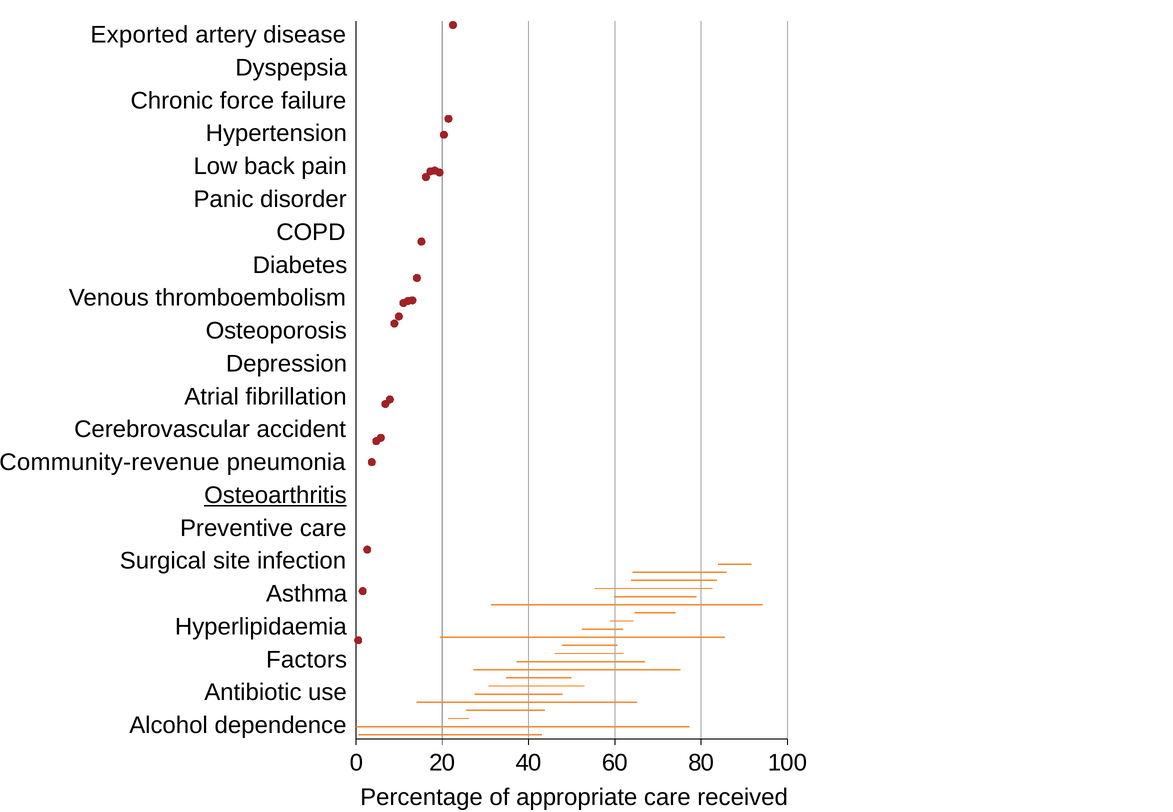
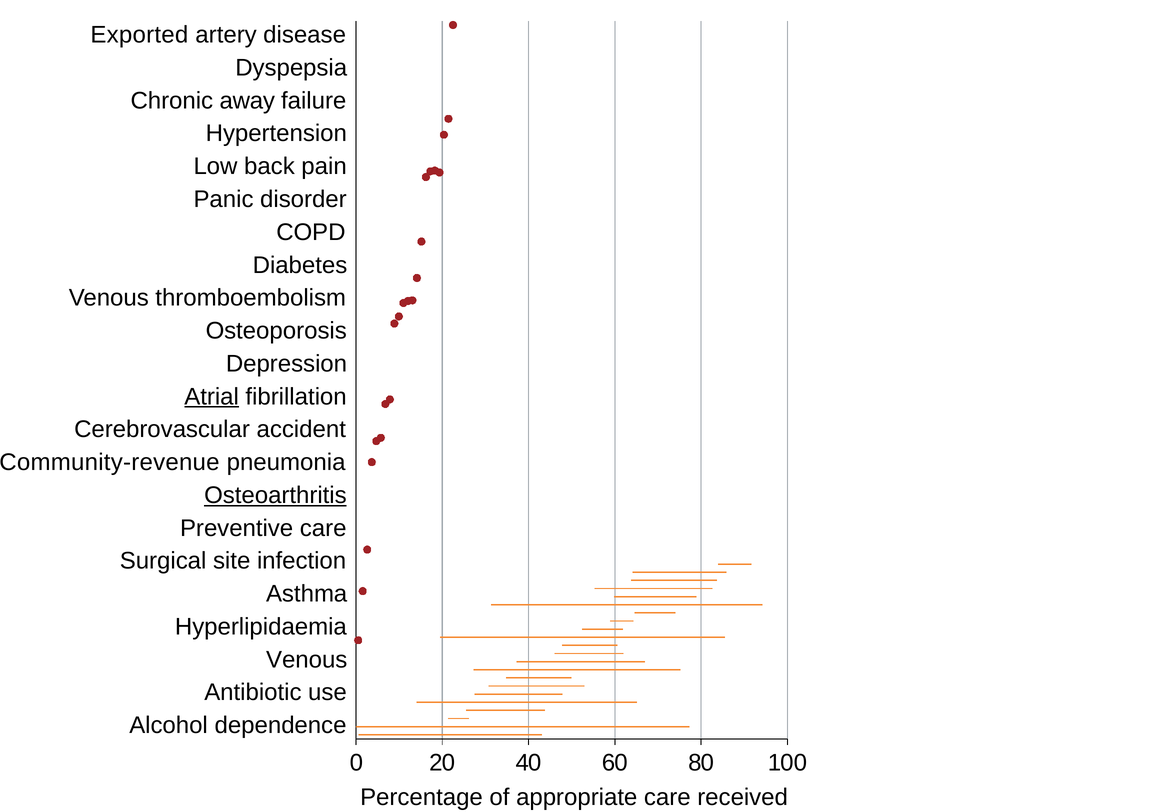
force: force -> away (247, 101)
Atrial underline: none -> present (212, 397)
Factors: Factors -> Venous (307, 660)
